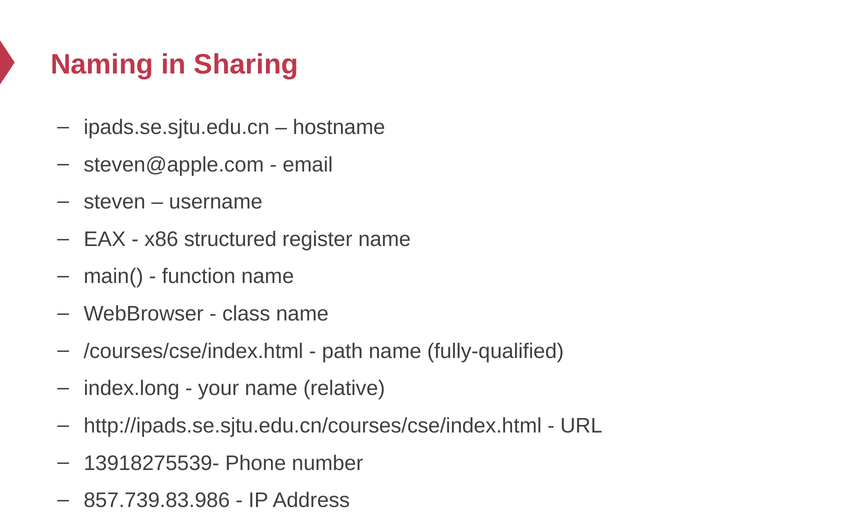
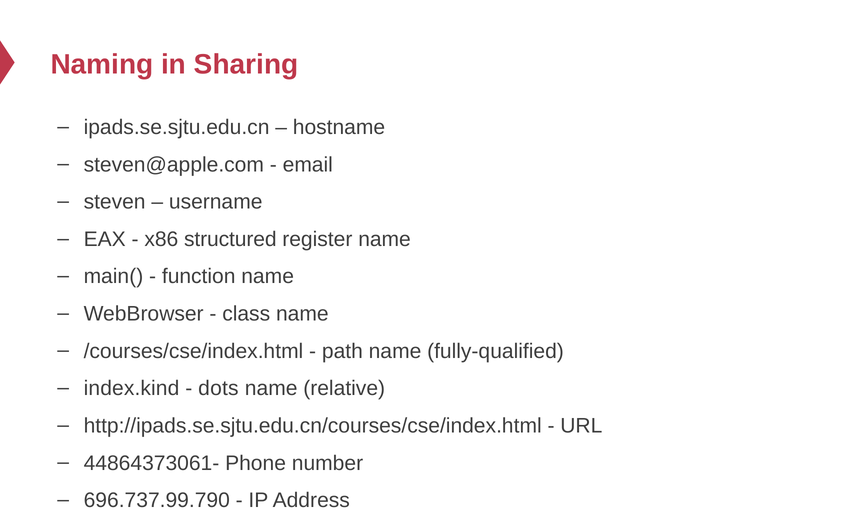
index.long: index.long -> index.kind (132, 389)
your: your -> dots (218, 389)
13918275539-: 13918275539- -> 44864373061- (151, 463)
857.739.83.986: 857.739.83.986 -> 696.737.99.790 (157, 501)
